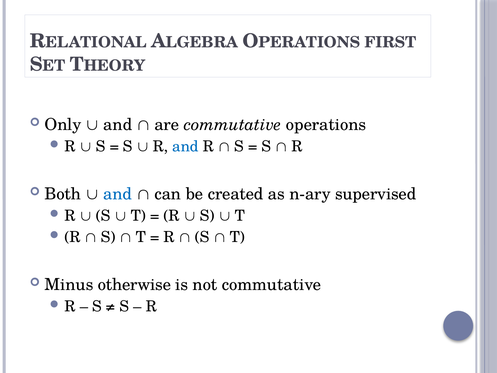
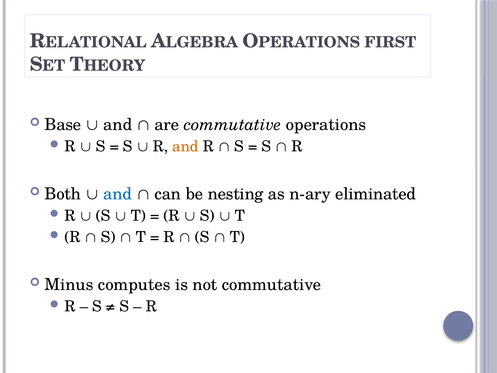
Only: Only -> Base (63, 125)
and colour: blue -> orange (185, 147)
created: created -> nesting (236, 194)
supervised: supervised -> eliminated (376, 194)
otherwise: otherwise -> computes (134, 284)
